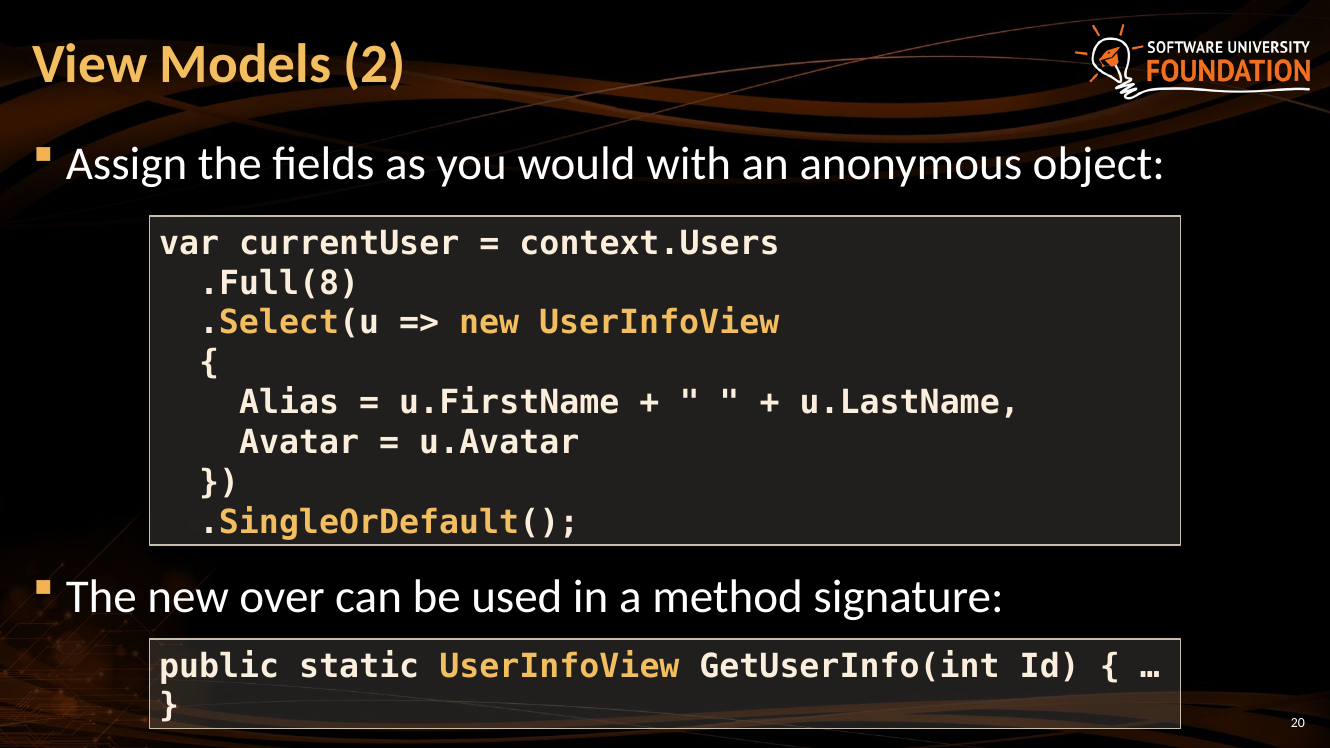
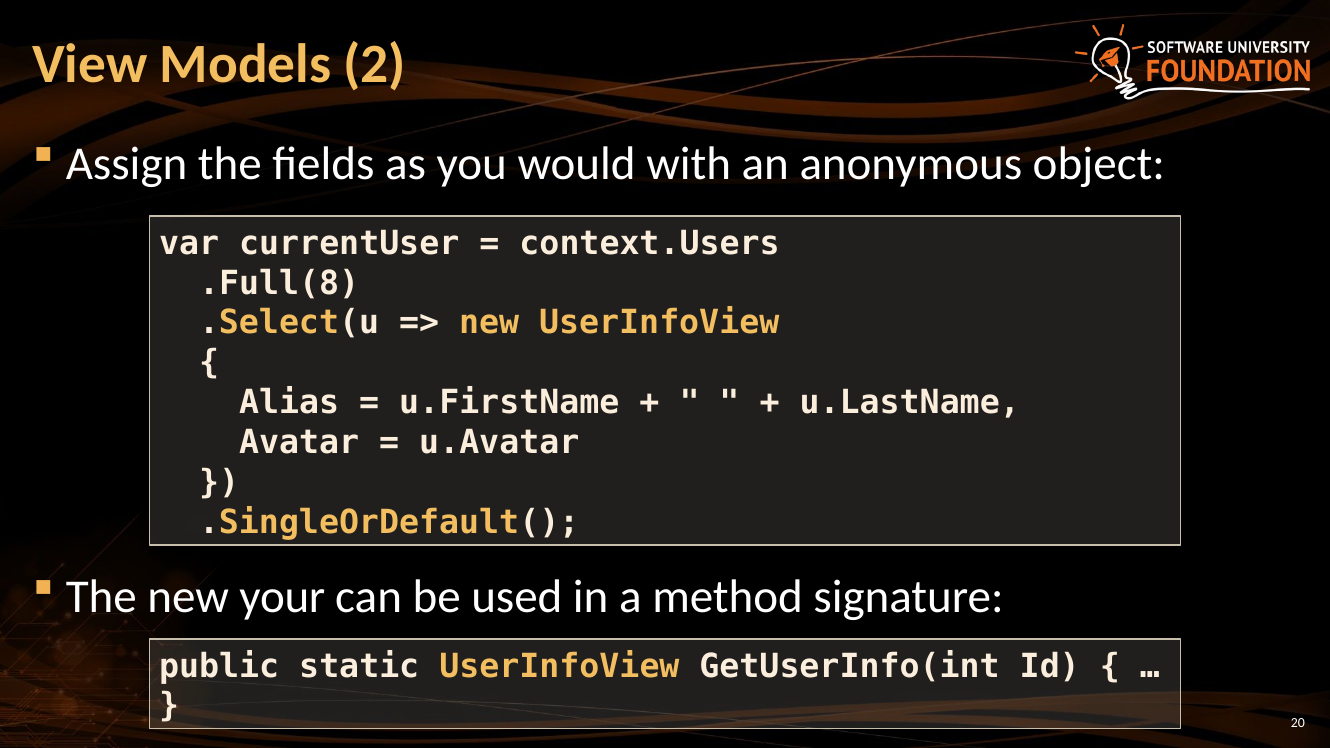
over: over -> your (282, 597)
